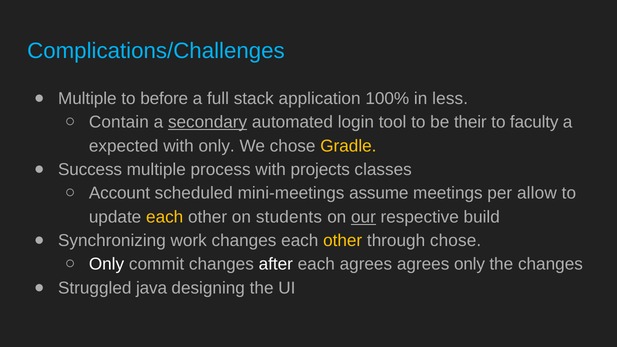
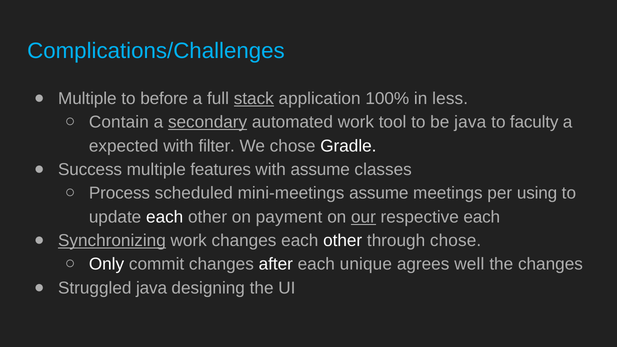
stack underline: none -> present (254, 99)
automated login: login -> work (356, 122)
be their: their -> java (470, 122)
with only: only -> filter (217, 146)
Gradle colour: yellow -> white (348, 146)
process: process -> features (221, 170)
with projects: projects -> assume (320, 170)
Account: Account -> Process (119, 193)
allow: allow -> using (537, 193)
each colour: yellow -> white (165, 217)
students: students -> payment (289, 217)
respective build: build -> each (482, 217)
Synchronizing underline: none -> present (112, 241)
other colour: yellow -> white (343, 241)
each agrees: agrees -> unique (366, 264)
agrees only: only -> well (469, 264)
